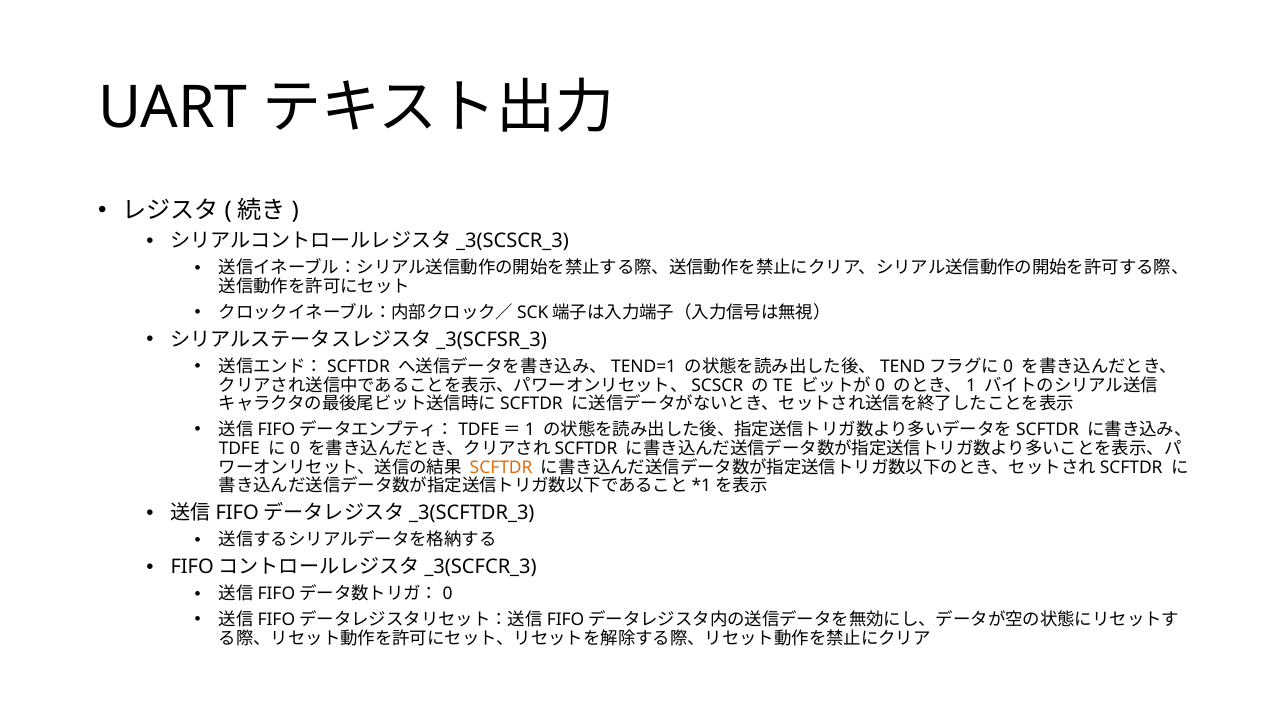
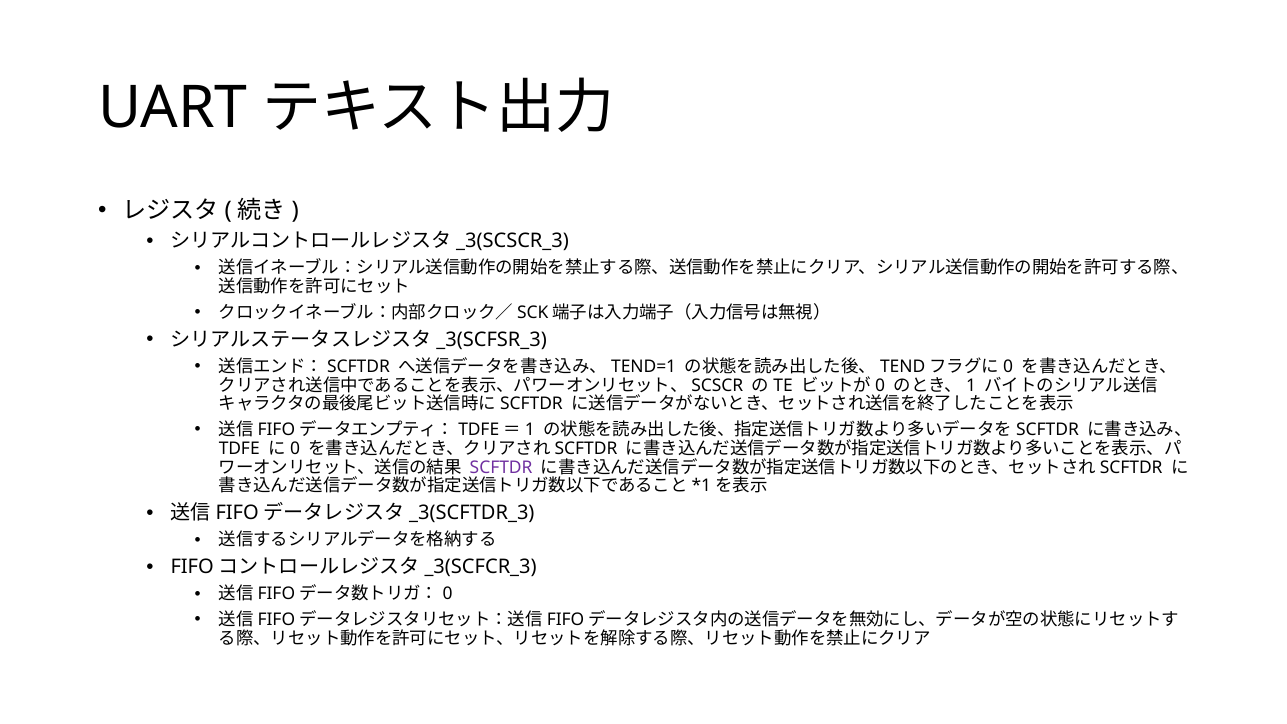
SCFTDR colour: orange -> purple (501, 467)
